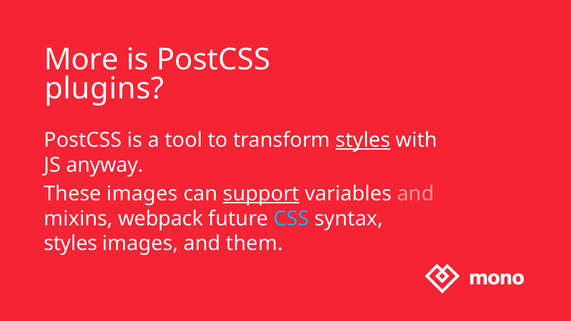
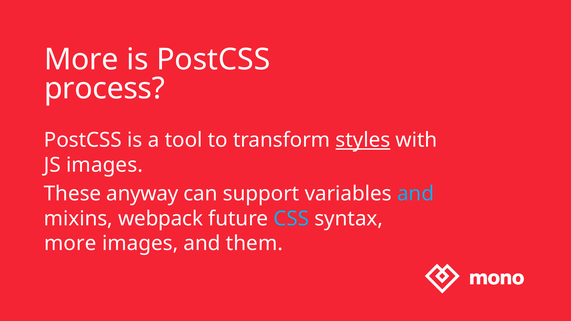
plugins: plugins -> process (104, 89)
JS anyway: anyway -> images (105, 165)
These images: images -> anyway (142, 194)
support underline: present -> none (261, 194)
and colour: pink -> light blue (416, 194)
styles: styles -> more (70, 243)
